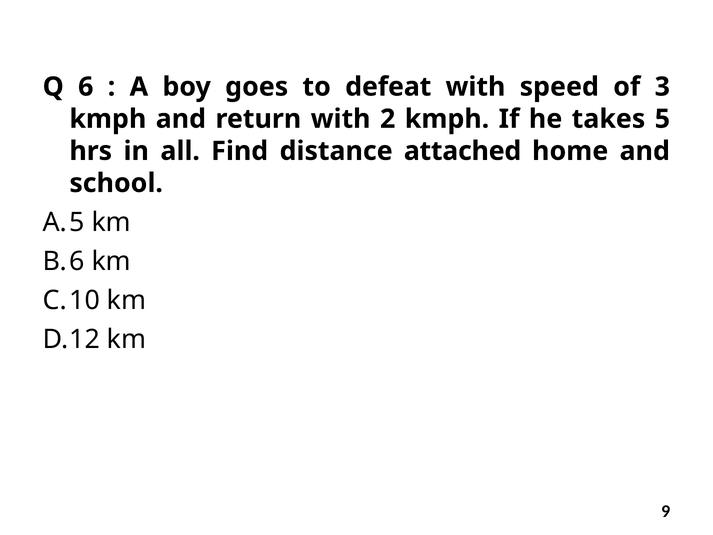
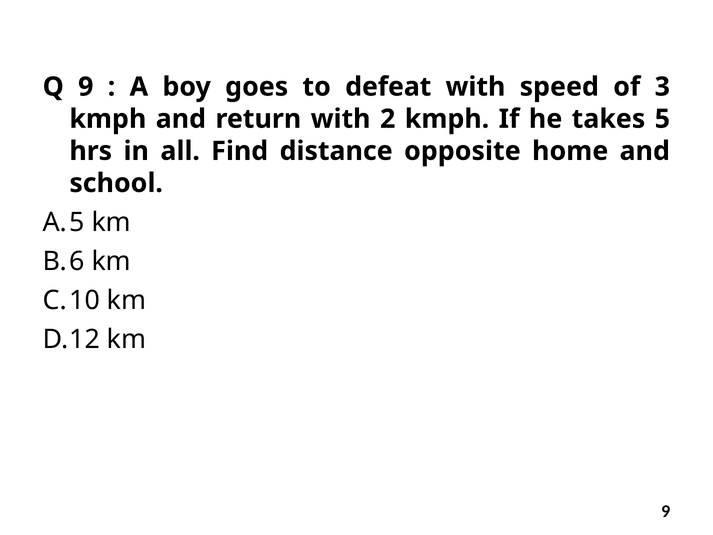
Q 6: 6 -> 9 (86, 87)
attached: attached -> opposite (462, 151)
